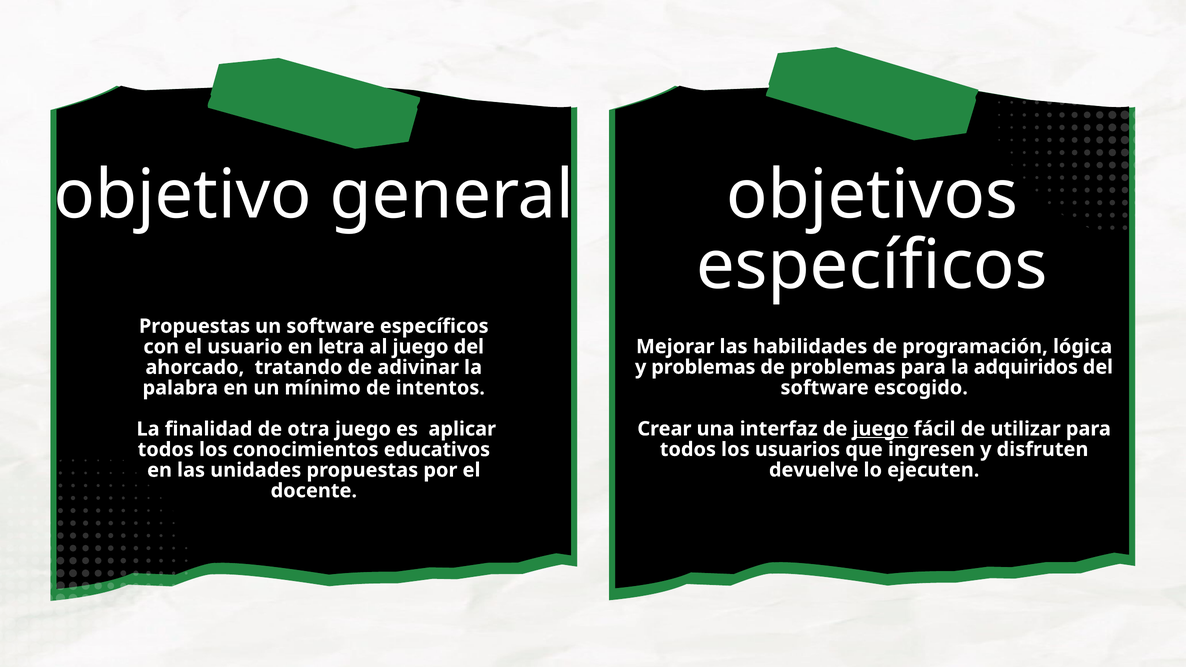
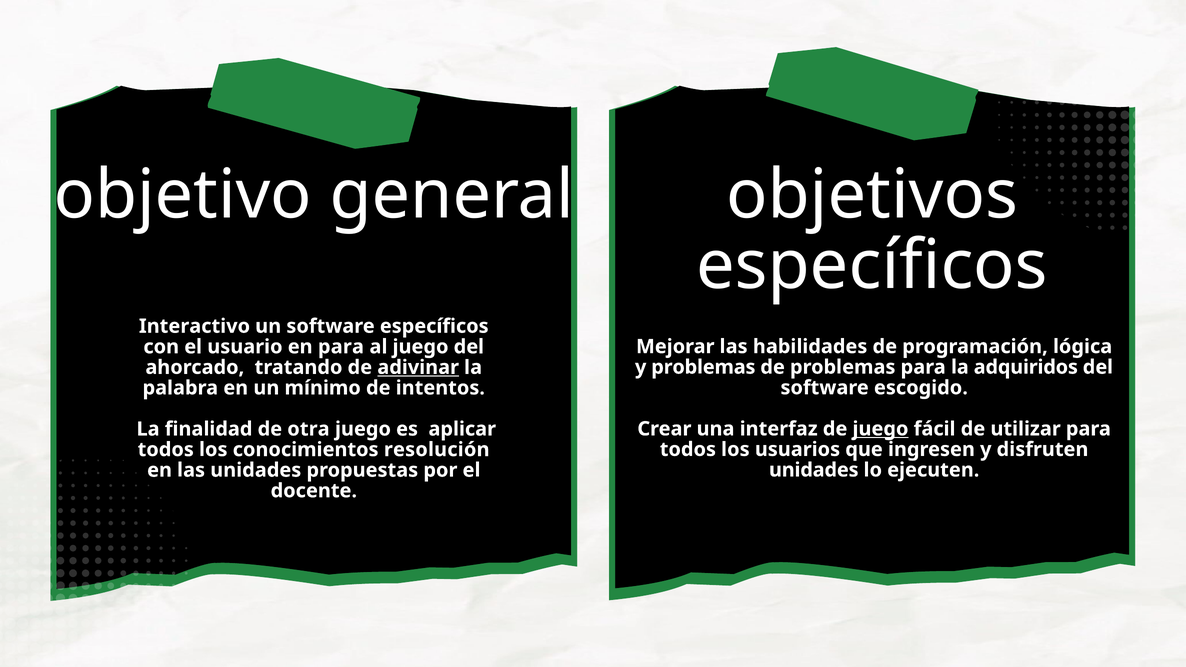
Propuestas: Propuestas -> Interactivo (194, 326)
en letra: letra -> para (341, 347)
adivinar underline: none -> present (418, 367)
educativos: educativos -> resolución (437, 450)
devuelve: devuelve -> unidades (814, 470)
